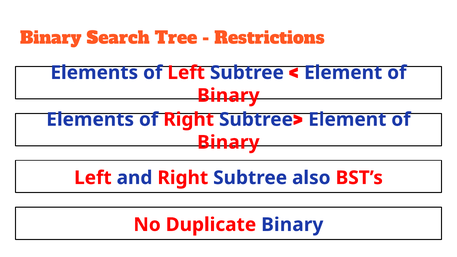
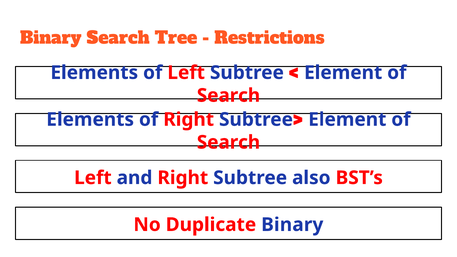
Binary: Binary -> Search (228, 96)
Binary: Binary -> Search (228, 142)
